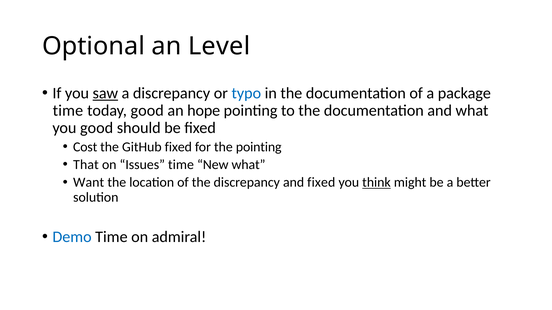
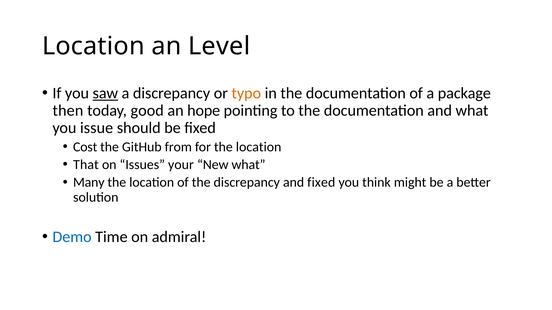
Optional: Optional -> Location (93, 46)
typo colour: blue -> orange (246, 93)
time: time -> then (68, 111)
you good: good -> issue (97, 128)
GitHub fixed: fixed -> from (178, 147)
for the pointing: pointing -> location (259, 147)
Issues time: time -> your (181, 165)
Want: Want -> Many (89, 183)
think underline: present -> none (376, 183)
